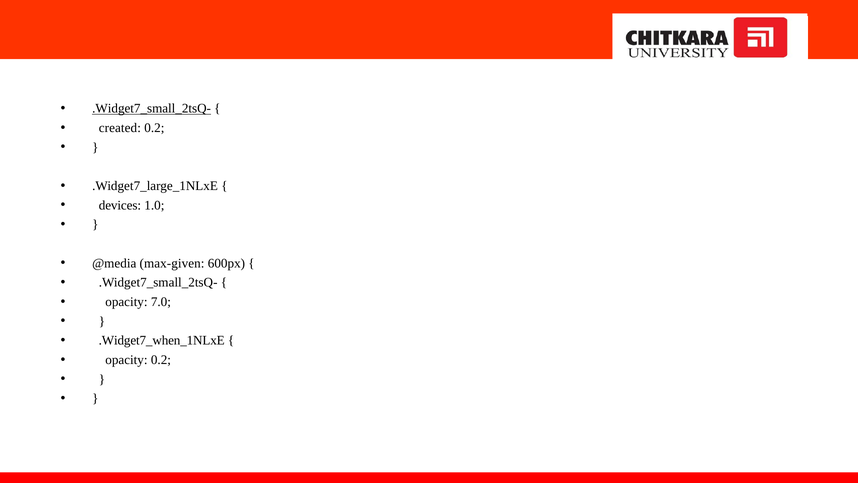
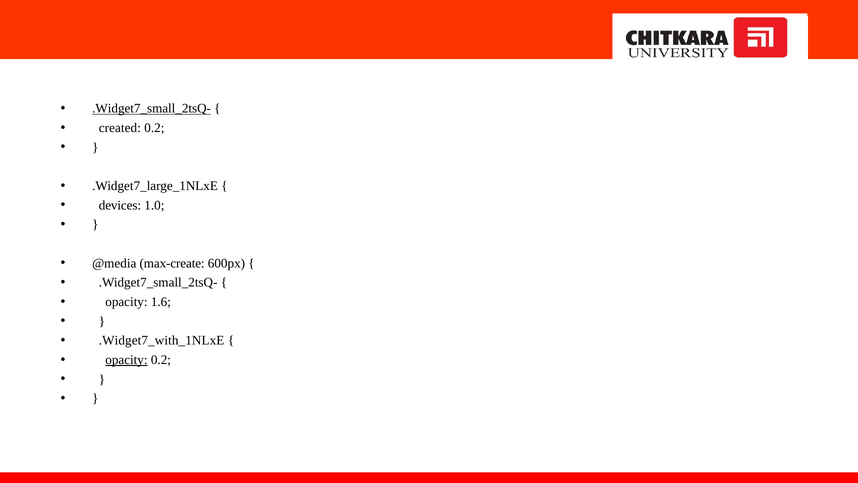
max-given: max-given -> max-create (172, 263)
7.0: 7.0 -> 1.6 (161, 302)
.Widget7_when_1NLxE: .Widget7_when_1NLxE -> .Widget7_with_1NLxE (162, 340)
opacity underline: none -> present (126, 360)
